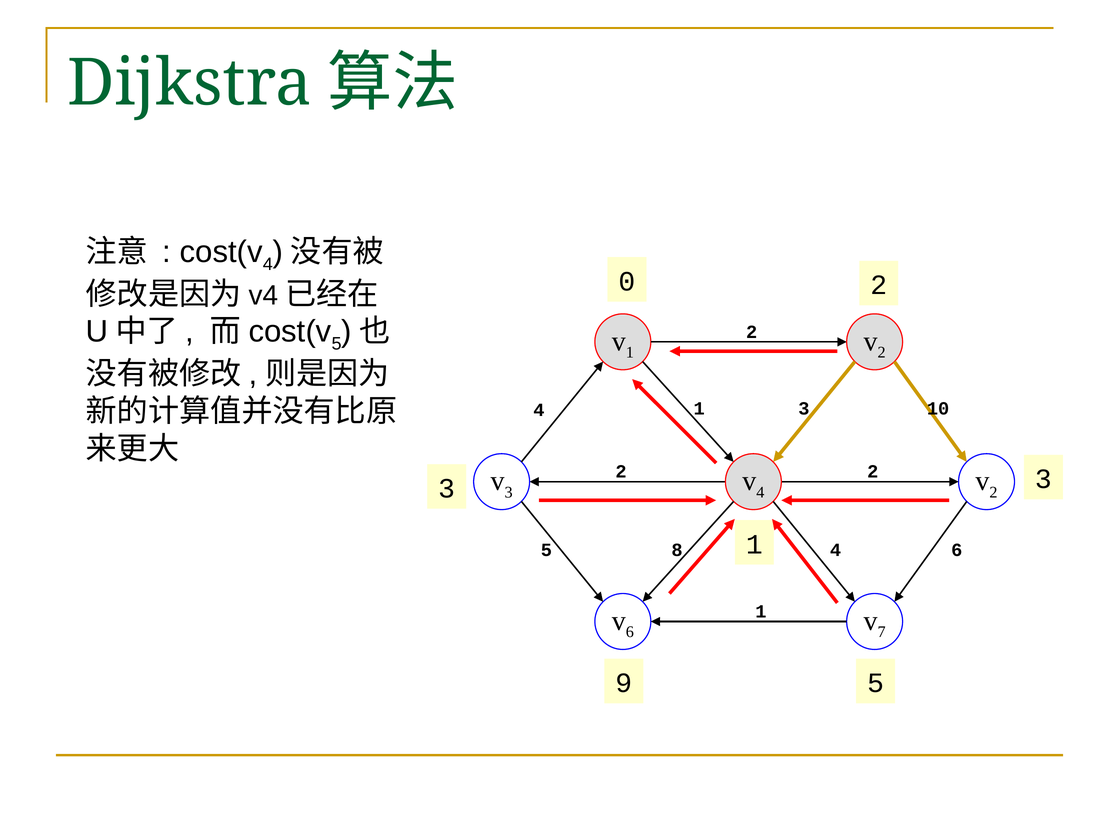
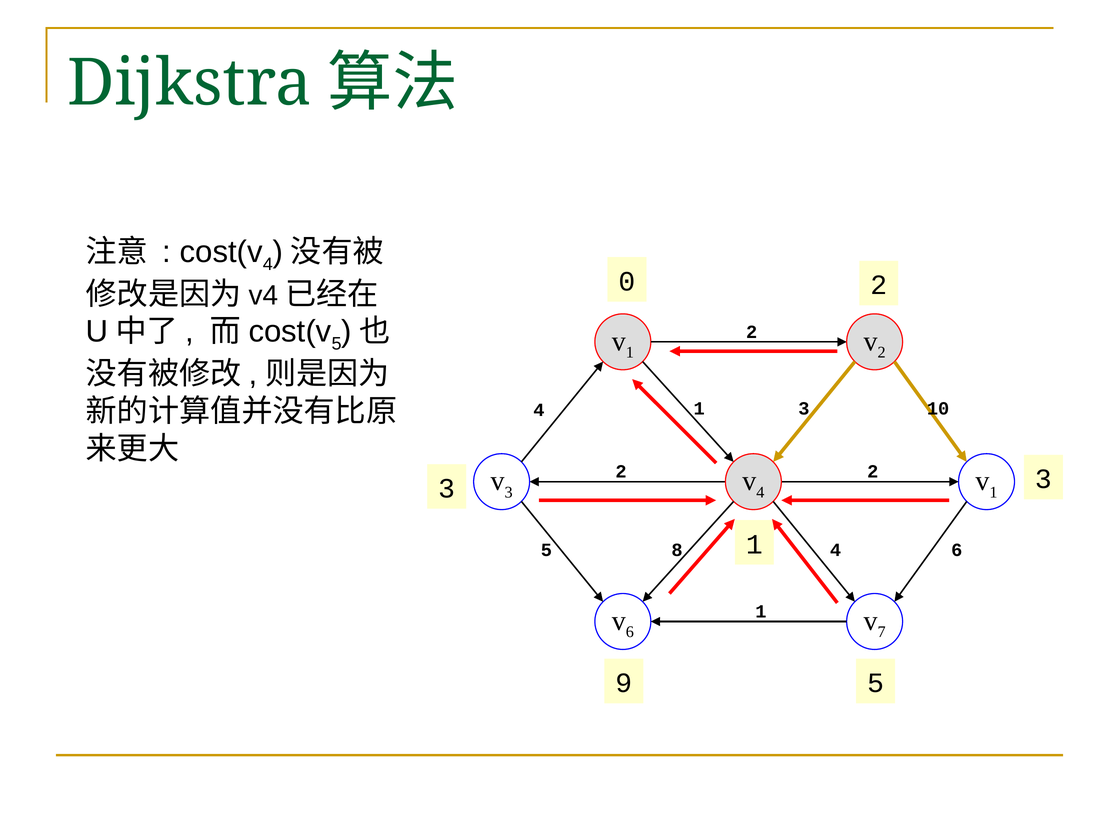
2: 2 -> 1 (994, 492)
